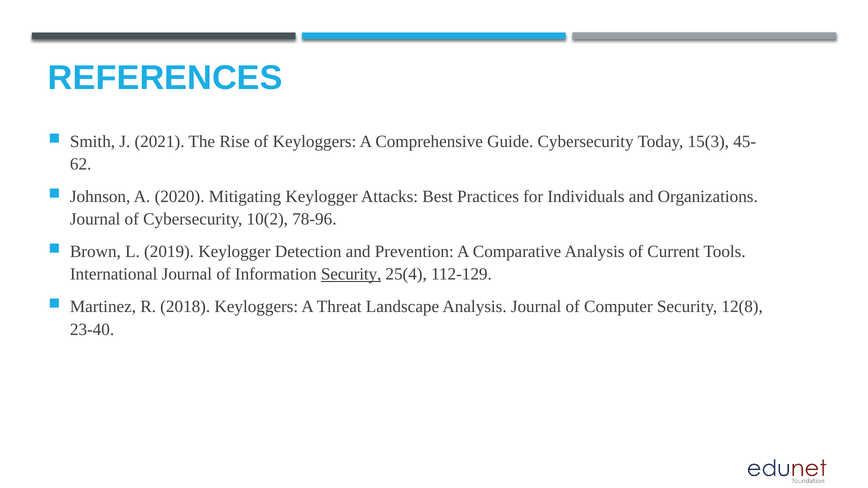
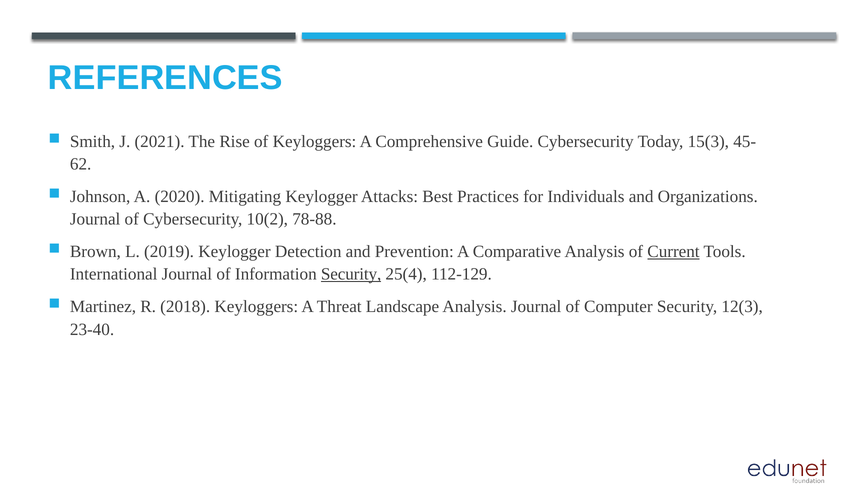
78-96: 78-96 -> 78-88 (314, 219)
Current underline: none -> present (673, 252)
12(8: 12(8 -> 12(3 (742, 307)
